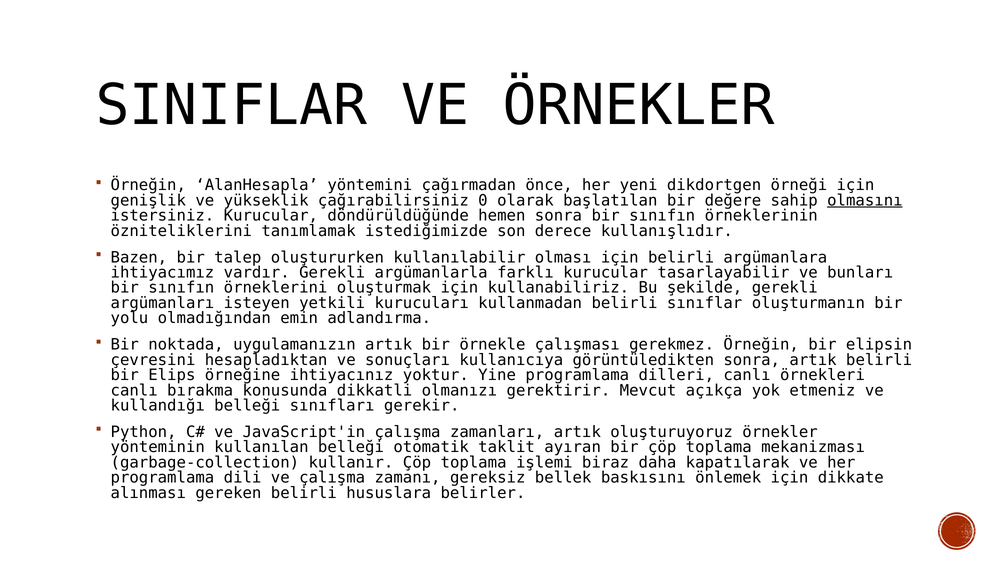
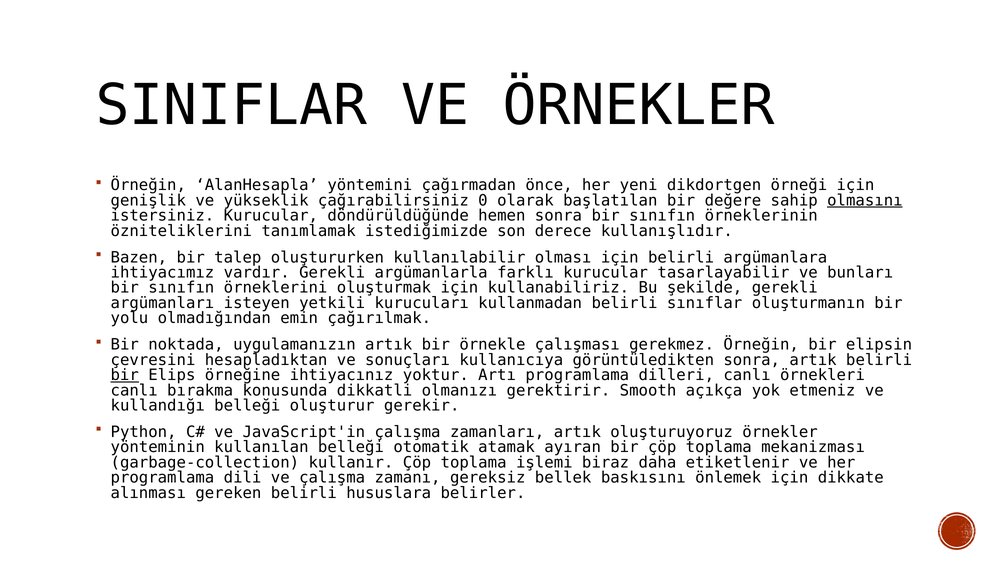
adlandırma: adlandırma -> çağırılmak (379, 318)
bir underline: none -> present (125, 375)
Yine: Yine -> Artı (497, 375)
Mevcut: Mevcut -> Smooth (648, 390)
sınıfları: sınıfları -> oluşturur (332, 406)
taklit: taklit -> atamak (507, 447)
kapatılarak: kapatılarak -> etiketlenir (738, 463)
